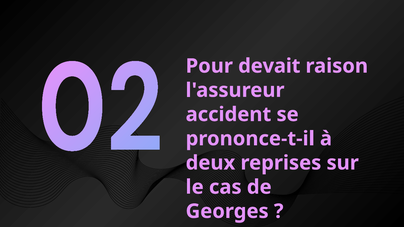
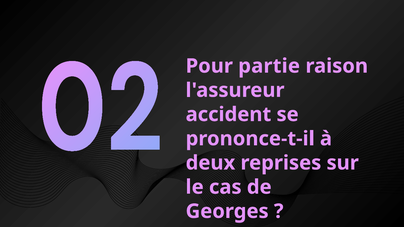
devait: devait -> partie (269, 66)
